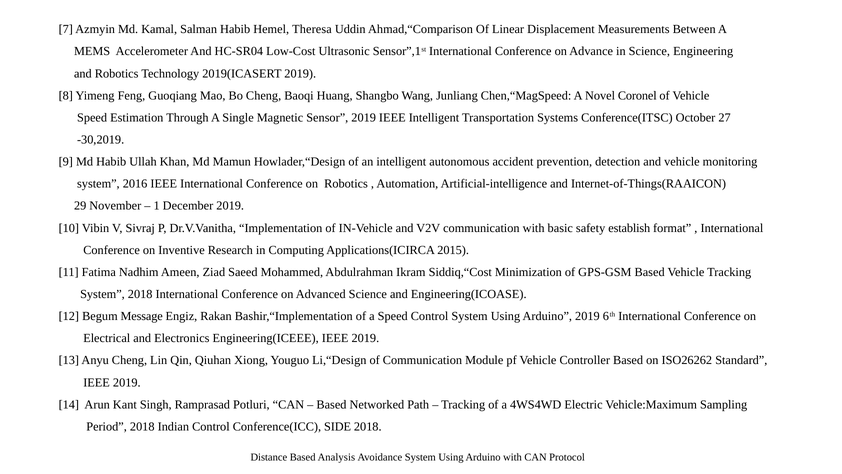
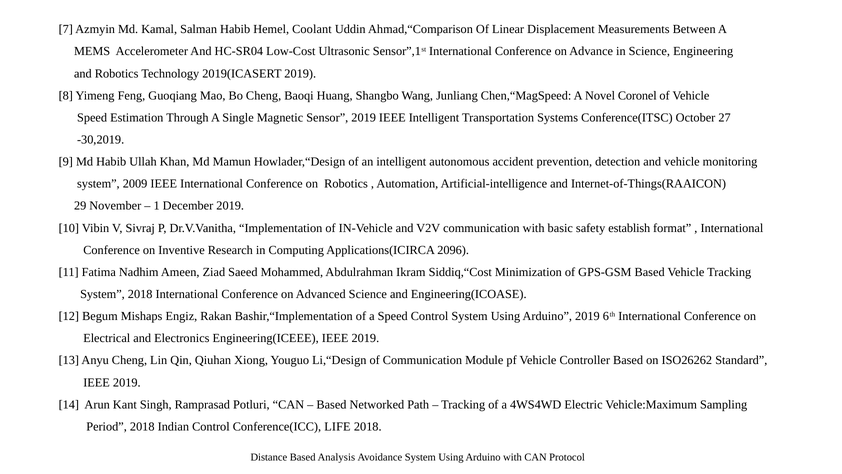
Theresa: Theresa -> Coolant (312, 29)
2016: 2016 -> 2009 (135, 184)
2015: 2015 -> 2096 (453, 250)
Message: Message -> Mishaps (142, 316)
SIDE: SIDE -> LIFE (337, 426)
